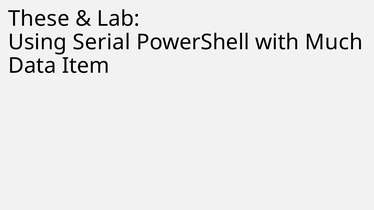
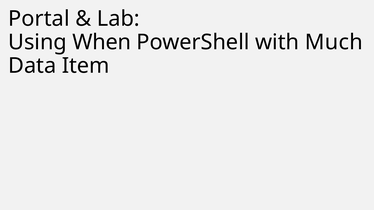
These: These -> Portal (39, 19)
Serial: Serial -> When (102, 42)
